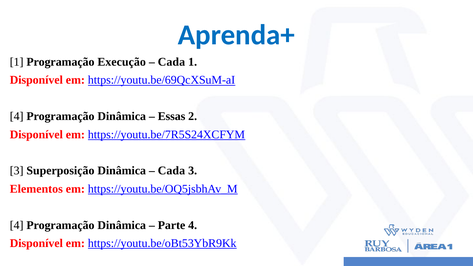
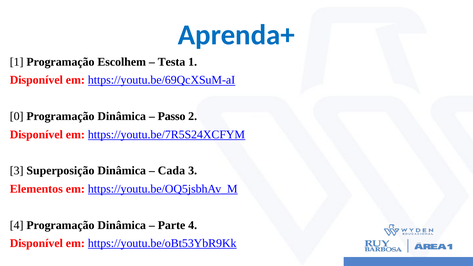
Execução: Execução -> Escolhem (122, 62)
Cada: Cada -> Testa (172, 62)
4: 4 -> 0 (17, 116)
Essas: Essas -> Passo (172, 116)
